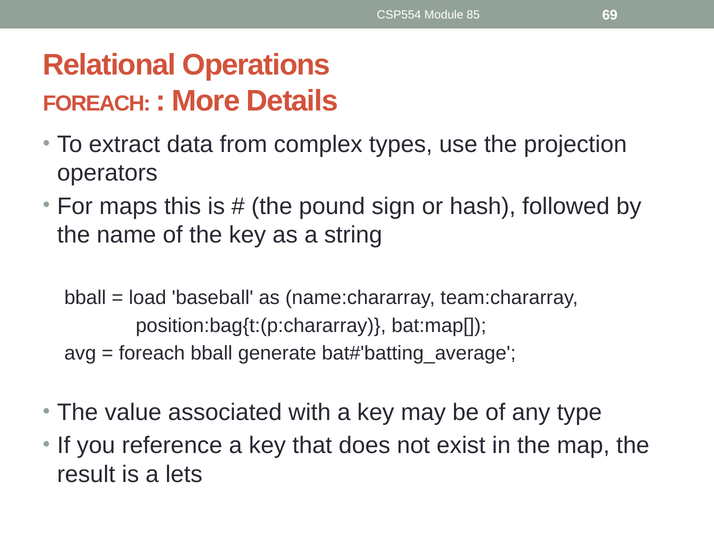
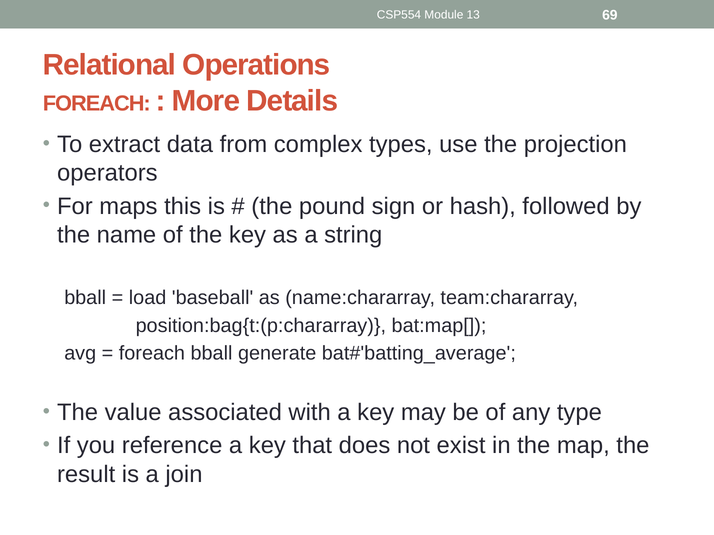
85: 85 -> 13 (473, 15)
lets: lets -> join (184, 475)
